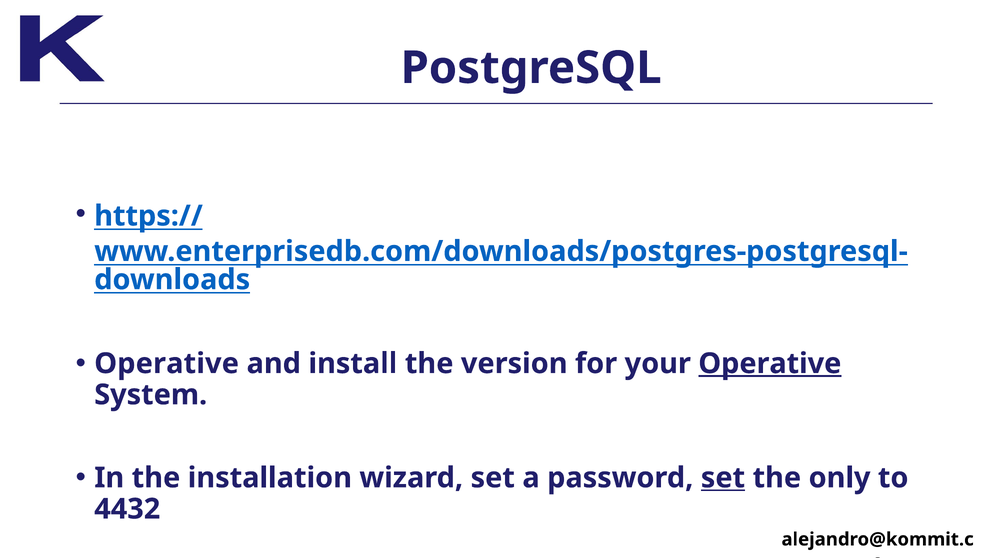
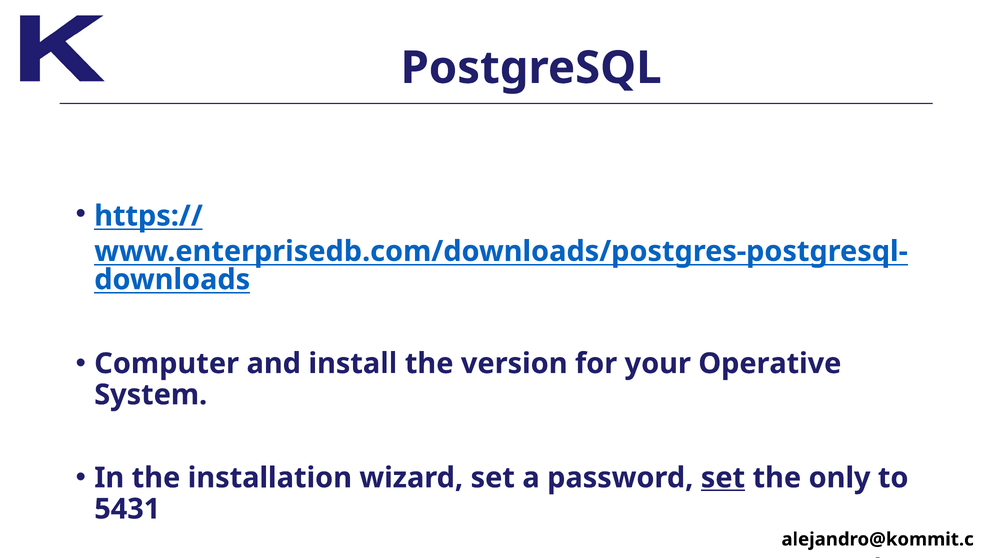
Operative: Operative -> Computer (167, 364)
Operative underline: present -> none (770, 364)
4432: 4432 -> 5431 (127, 509)
